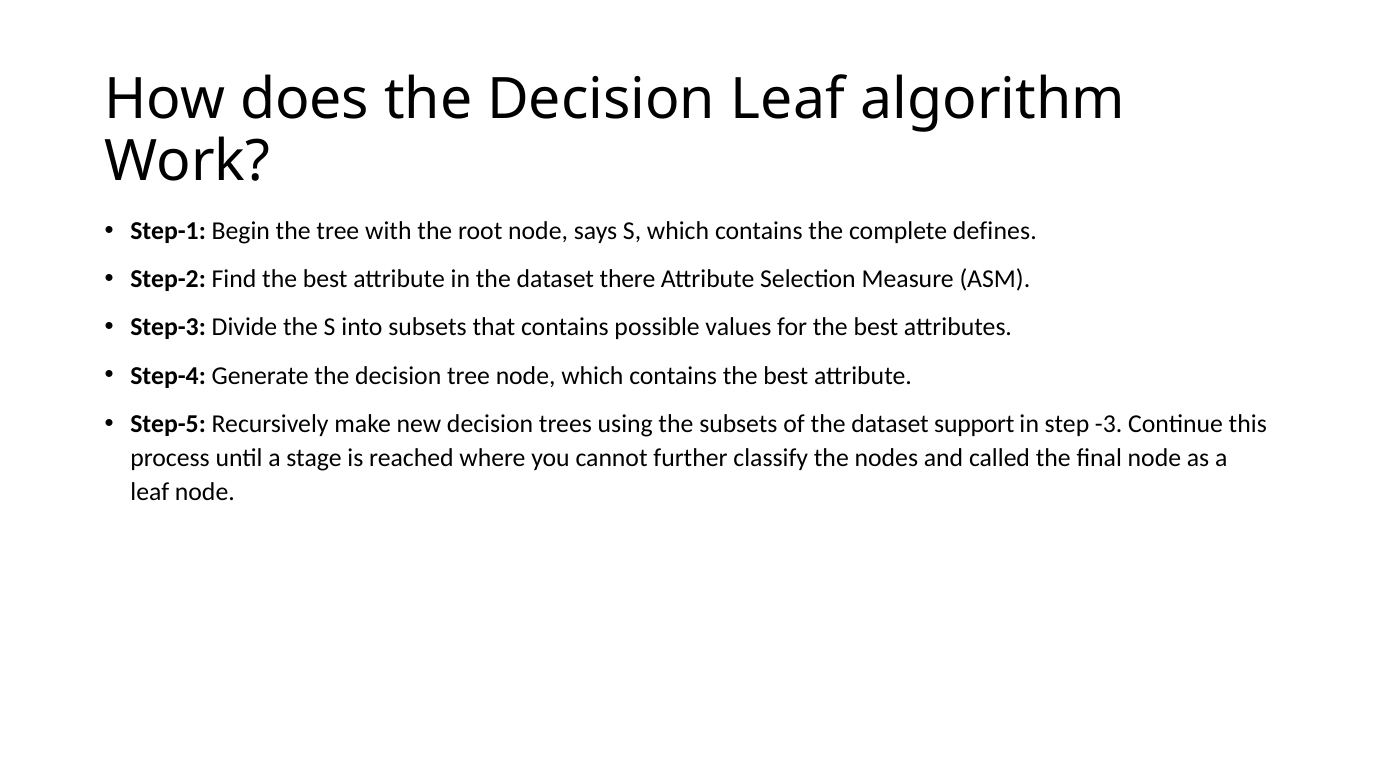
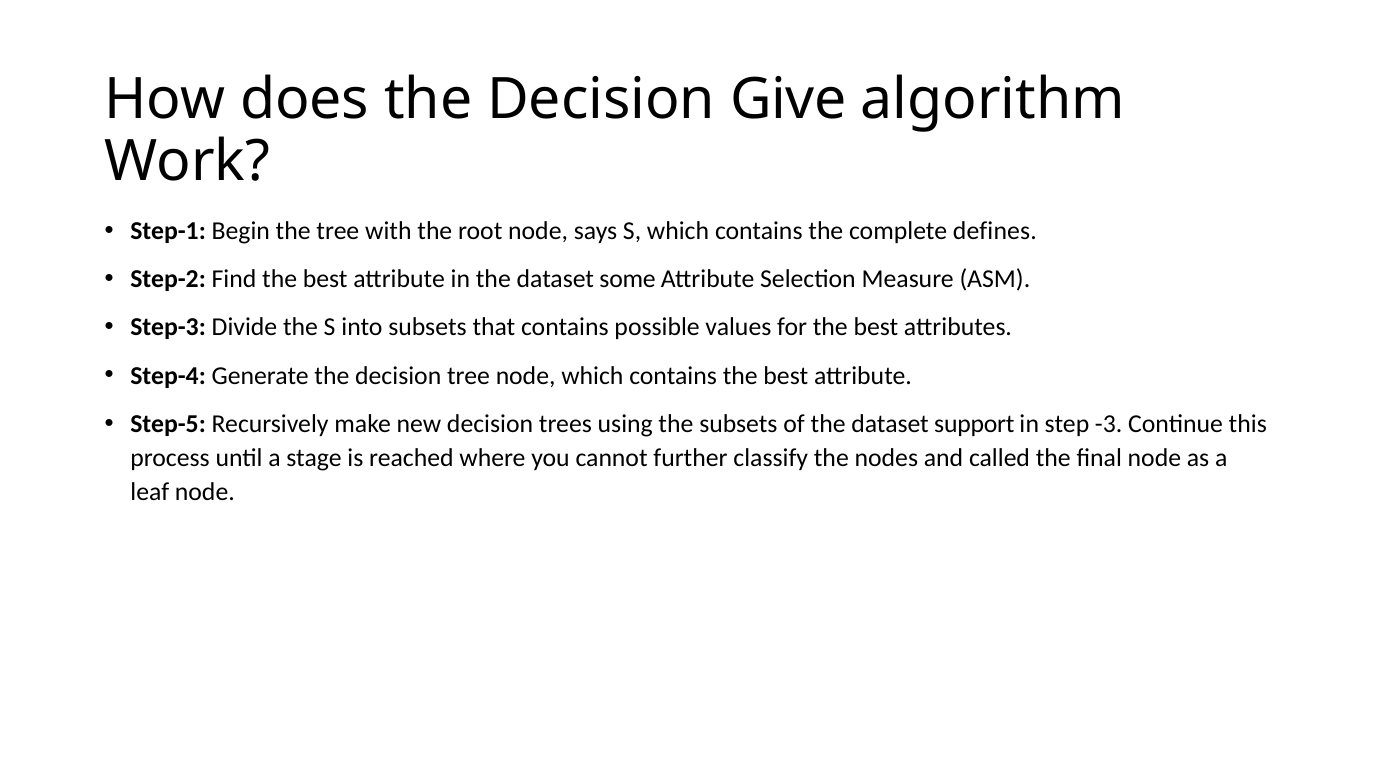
Decision Leaf: Leaf -> Give (788, 100)
there: there -> some (628, 279)
